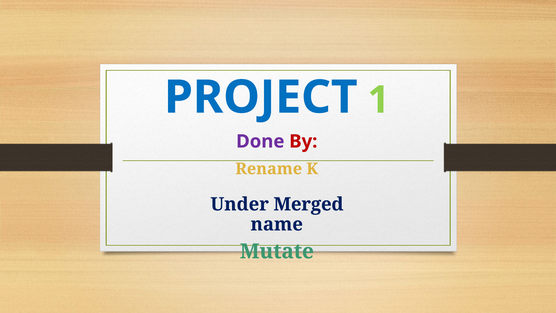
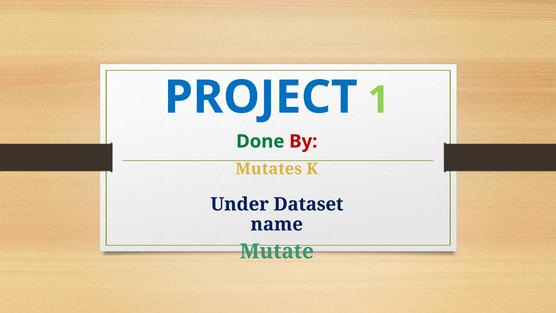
Done colour: purple -> green (260, 141)
Rename: Rename -> Mutates (269, 169)
Merged: Merged -> Dataset (308, 204)
